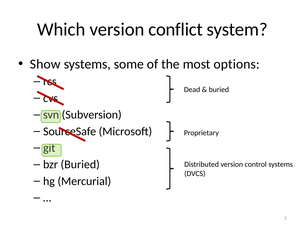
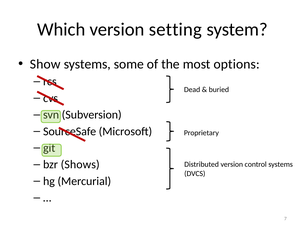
conflict: conflict -> setting (175, 30)
bzr Buried: Buried -> Shows (80, 164)
